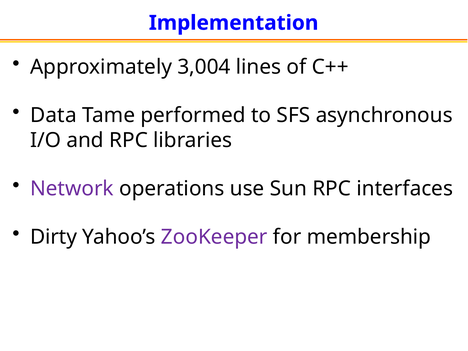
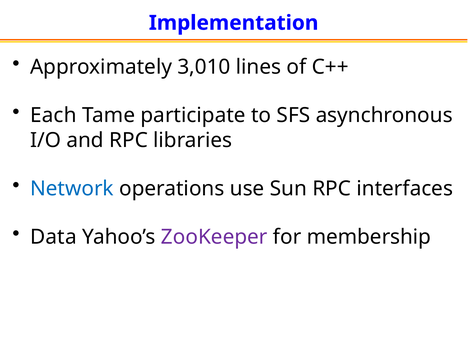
3,004: 3,004 -> 3,010 (204, 67)
Data: Data -> Each (53, 115)
performed: performed -> participate (193, 115)
Network colour: purple -> blue (72, 189)
Dirty: Dirty -> Data (53, 237)
